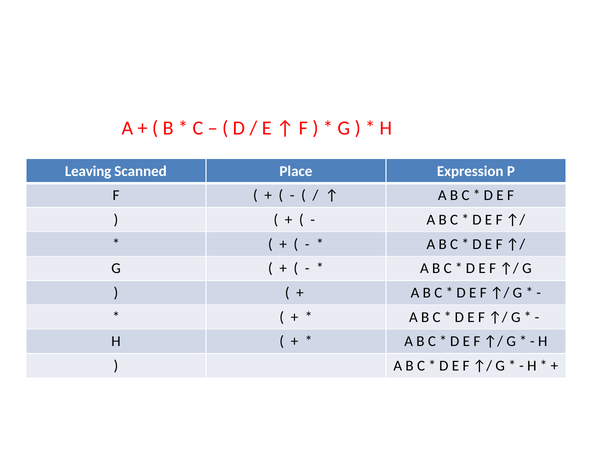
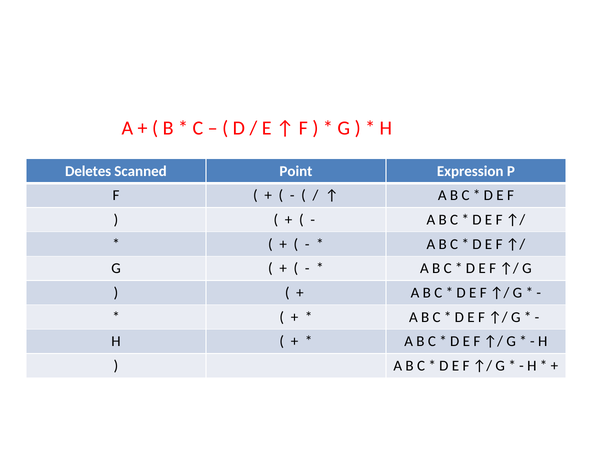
Leaving: Leaving -> Deletes (88, 171)
Place: Place -> Point (296, 171)
